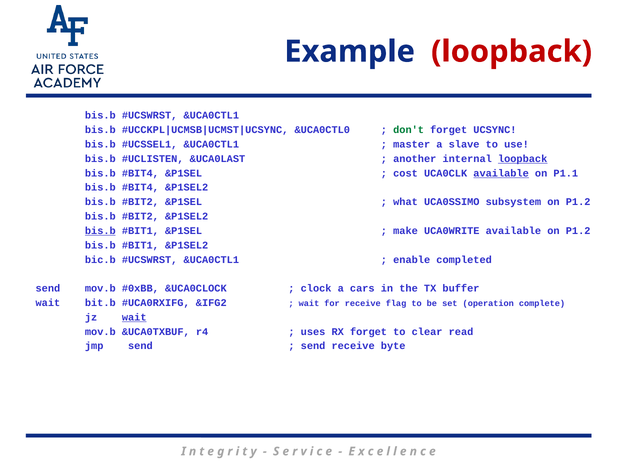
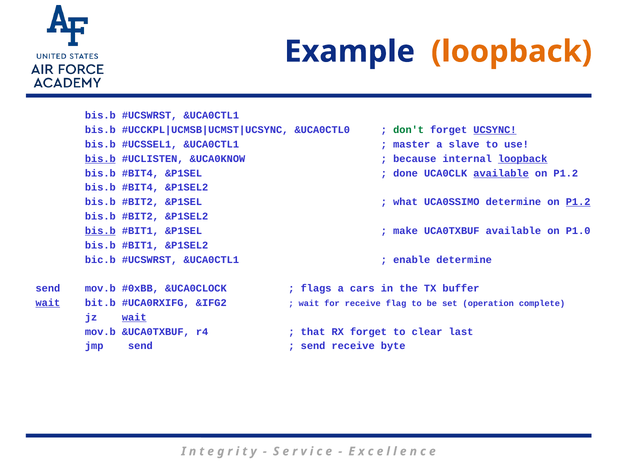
loopback colour: red -> orange (512, 51)
UCSYNC underline: none -> present (495, 130)
bis.b underline: none -> present (100, 159)
&UCA0LAST: &UCA0LAST -> &UCA0KNOW (217, 159)
another: another -> because (415, 159)
cost: cost -> done (406, 173)
P1.1: P1.1 -> P1.2 (566, 173)
UCA0SSIMO subsystem: subsystem -> determine (513, 202)
P1.2 underline: none -> present (578, 202)
UCA0WRITE: UCA0WRITE -> UCA0TXBUF (452, 231)
available on P1.2: P1.2 -> P1.0 (578, 231)
enable completed: completed -> determine (464, 259)
clock: clock -> flags (316, 288)
wait underline: none -> present (48, 303)
uses: uses -> that (313, 332)
read: read -> last (461, 332)
